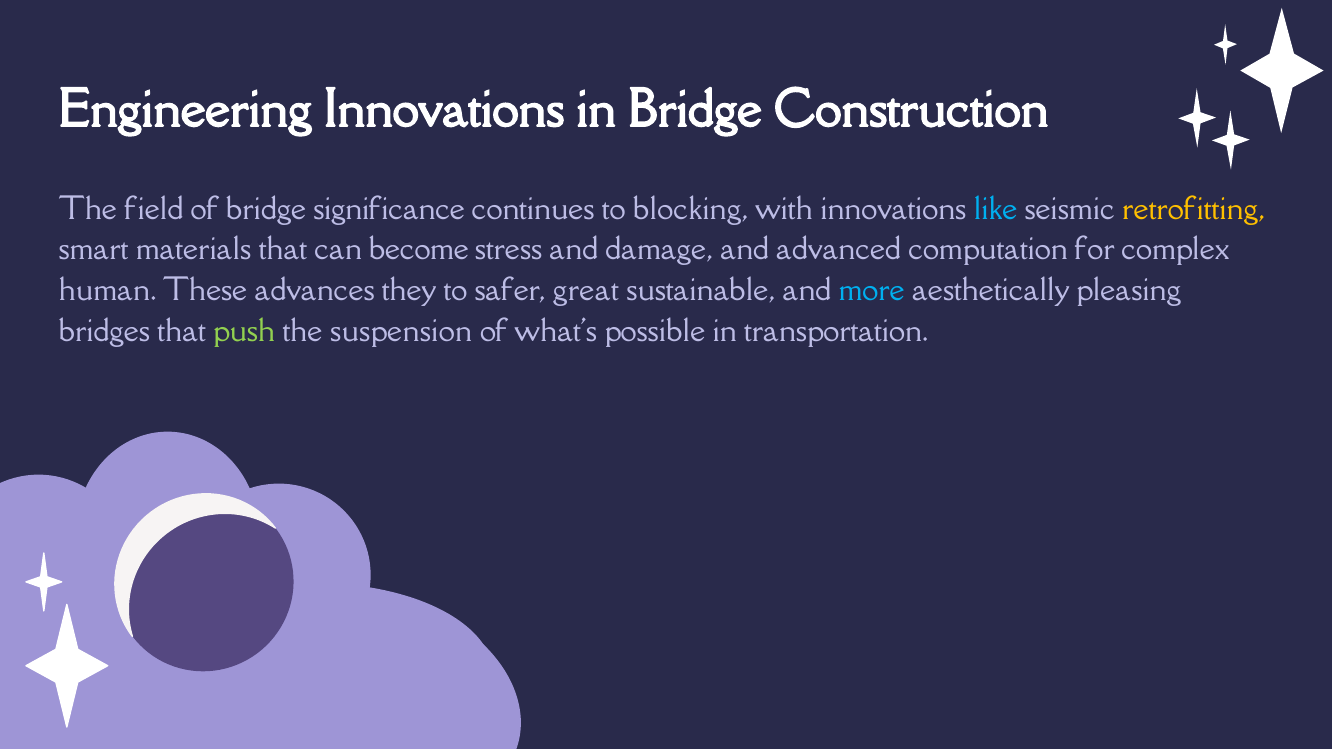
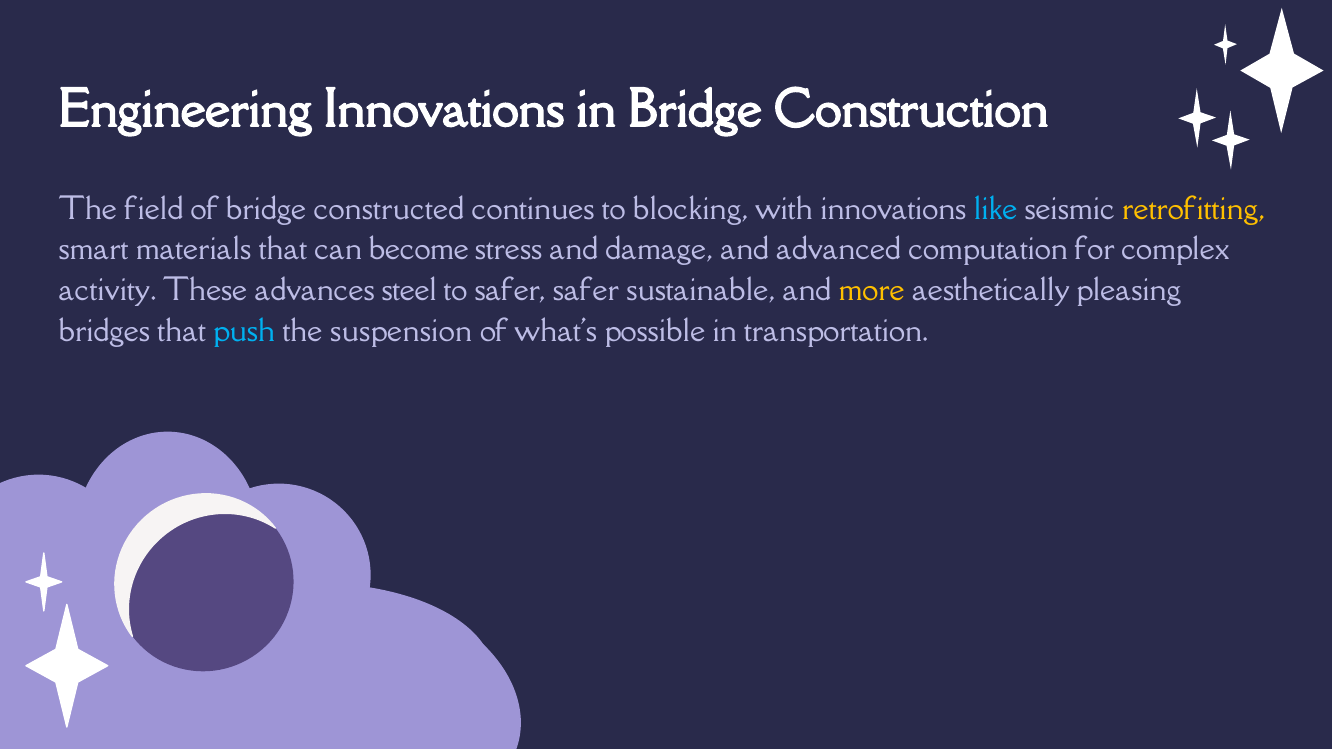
significance: significance -> constructed (389, 209)
human: human -> activity (108, 291)
they: they -> steel (409, 291)
safer great: great -> safer (586, 291)
more colour: light blue -> yellow (872, 291)
push colour: light green -> light blue (244, 332)
